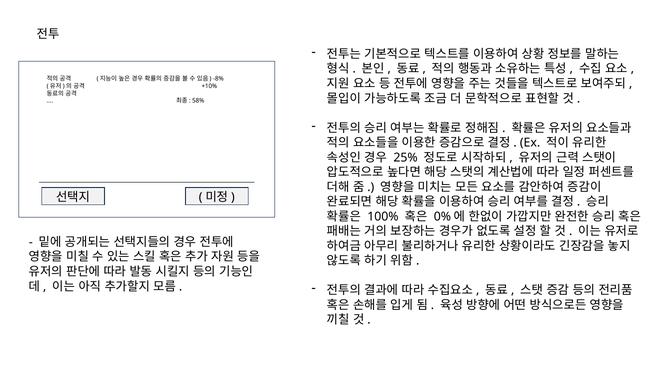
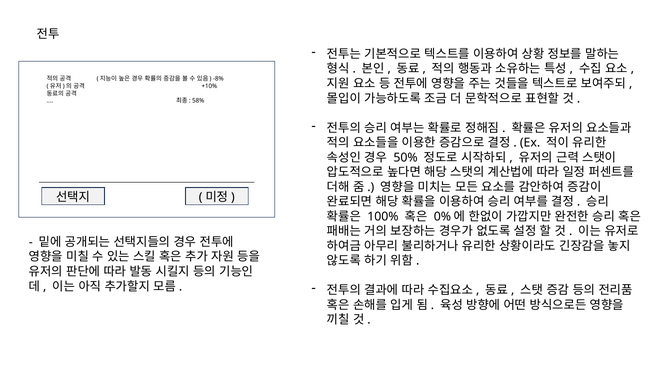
25%: 25% -> 50% (406, 157)
